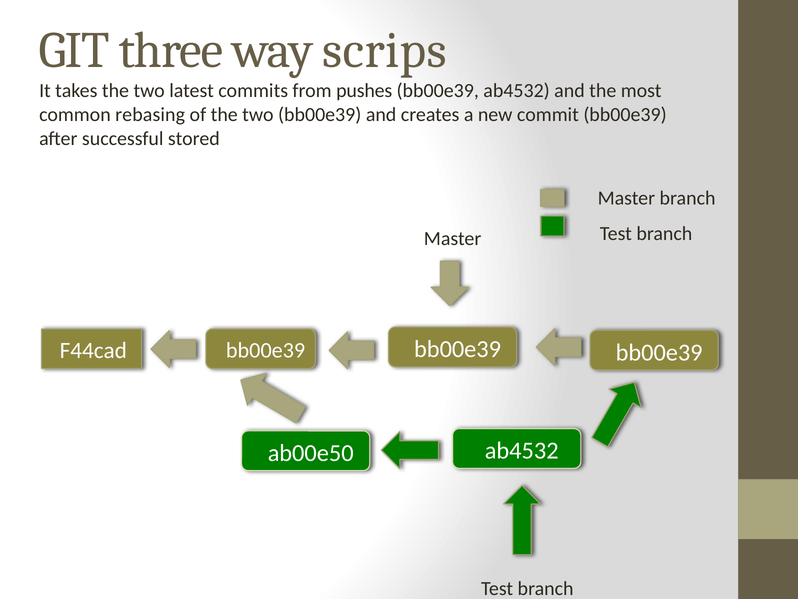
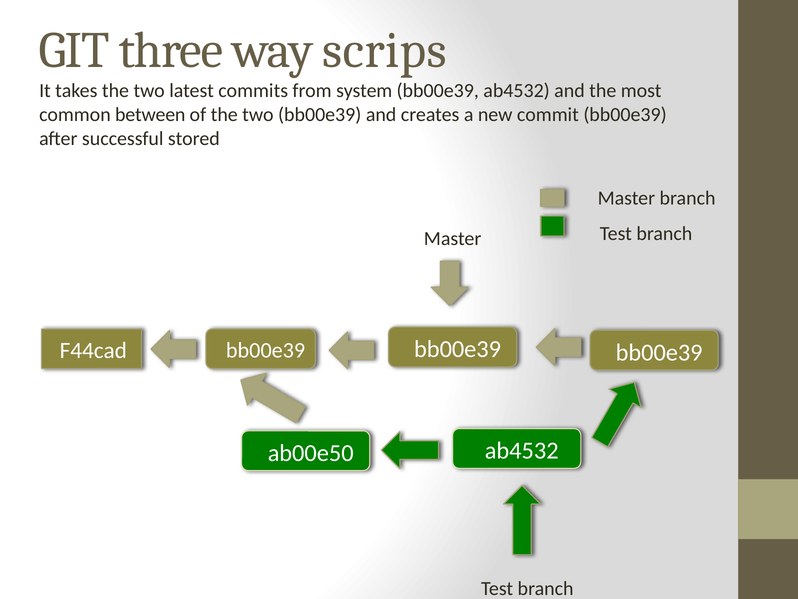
pushes: pushes -> system (364, 91)
rebasing: rebasing -> between (150, 115)
